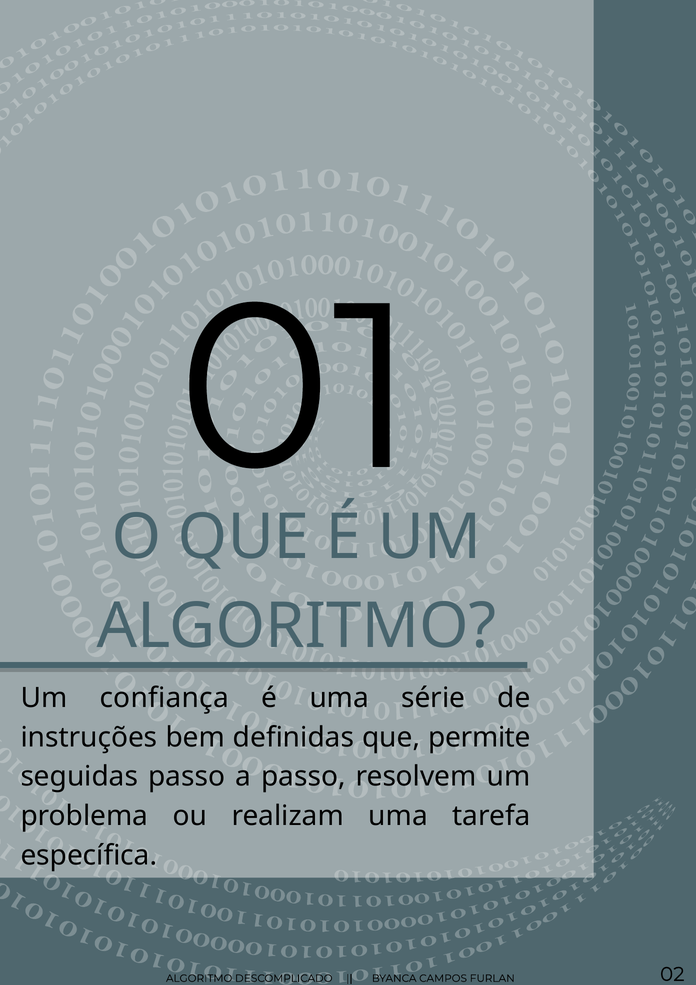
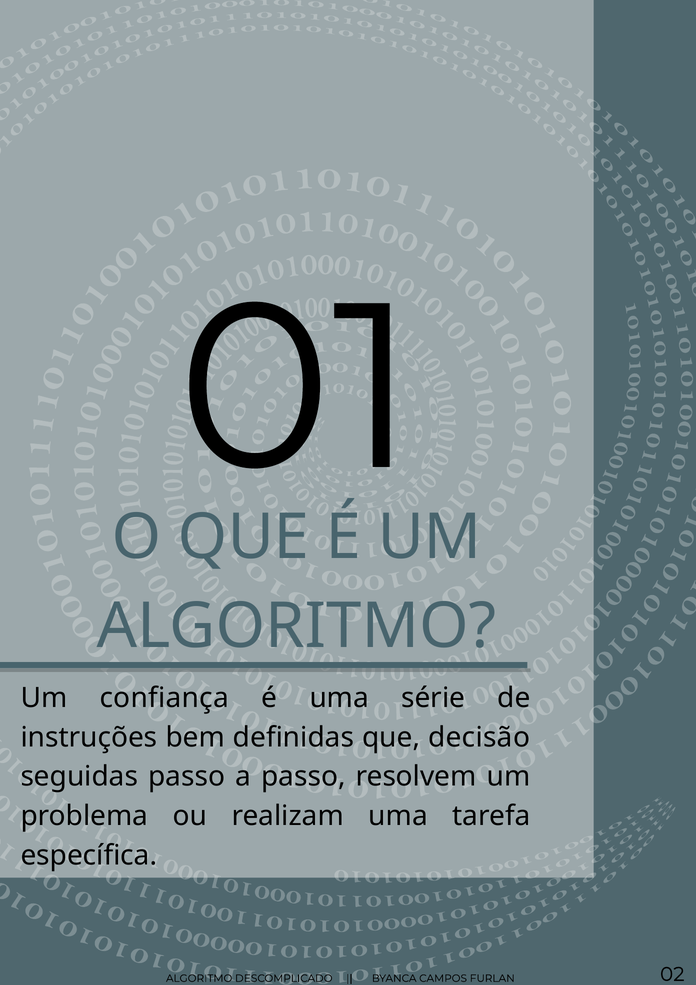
permite: permite -> decisão (479, 737)
